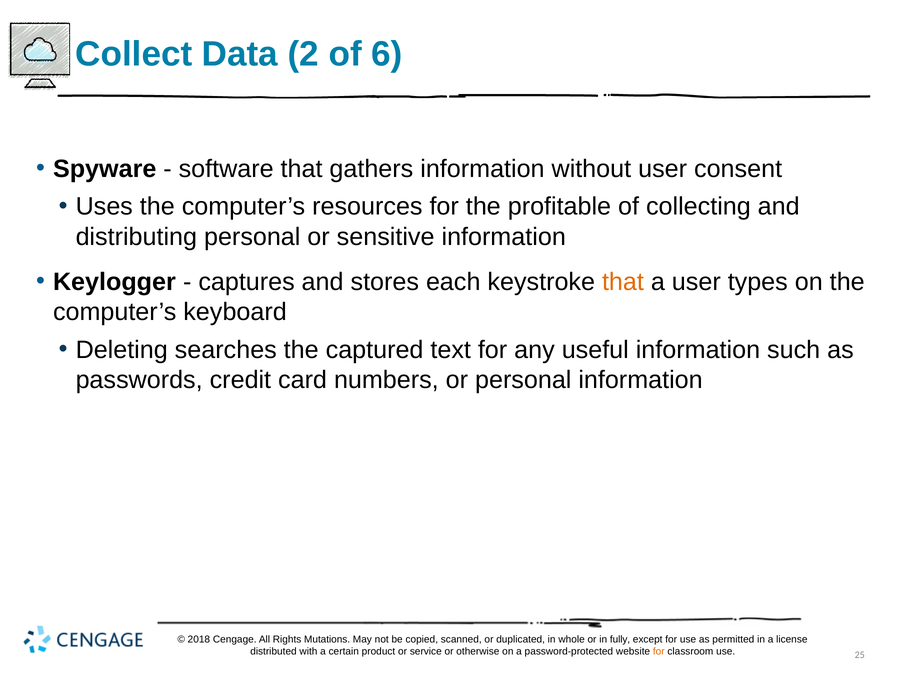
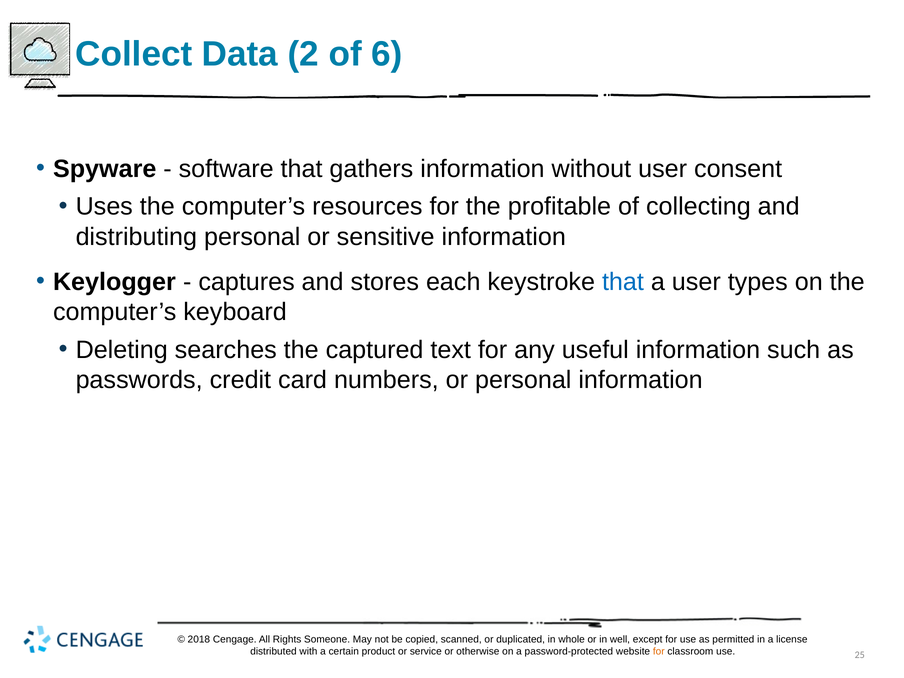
that colour: orange -> blue (623, 282)
Mutations: Mutations -> Someone (327, 640)
fully: fully -> well (620, 640)
